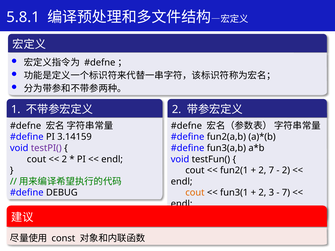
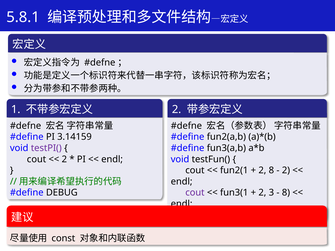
2 7: 7 -> 8 (271, 171)
cout colour: orange -> purple (195, 193)
7: 7 -> 8 (286, 193)
